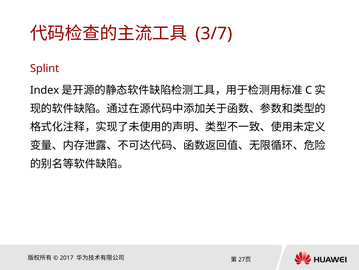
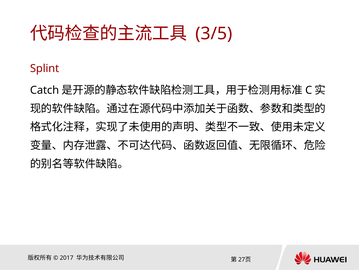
3/7: 3/7 -> 3/5 (214, 33)
Index: Index -> Catch (45, 90)
